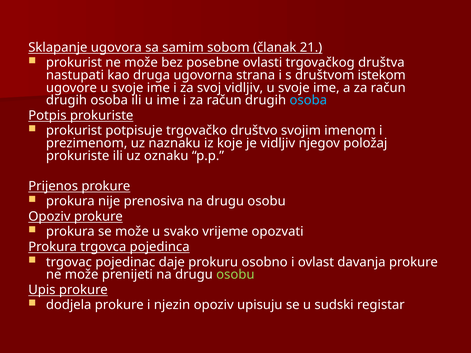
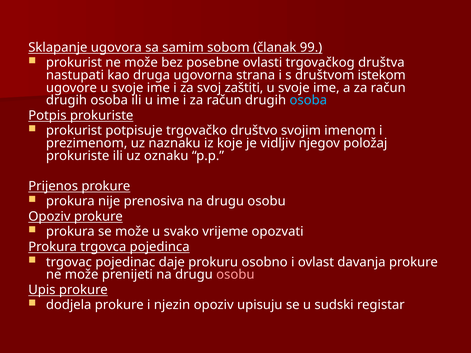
21: 21 -> 99 (311, 47)
svoj vidljiv: vidljiv -> zaštiti (244, 88)
osobu colour: light green -> pink (235, 275)
